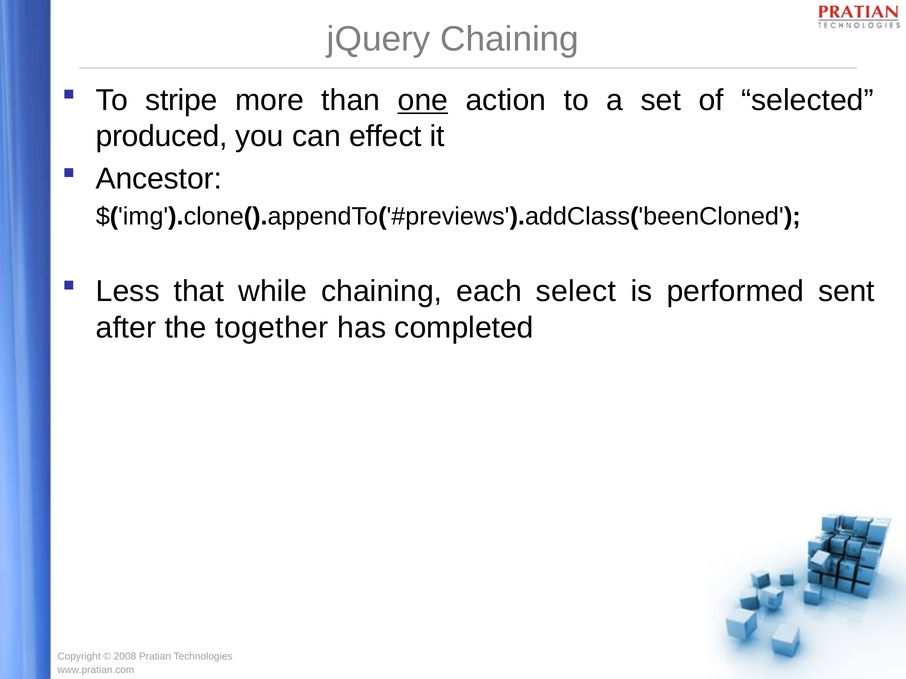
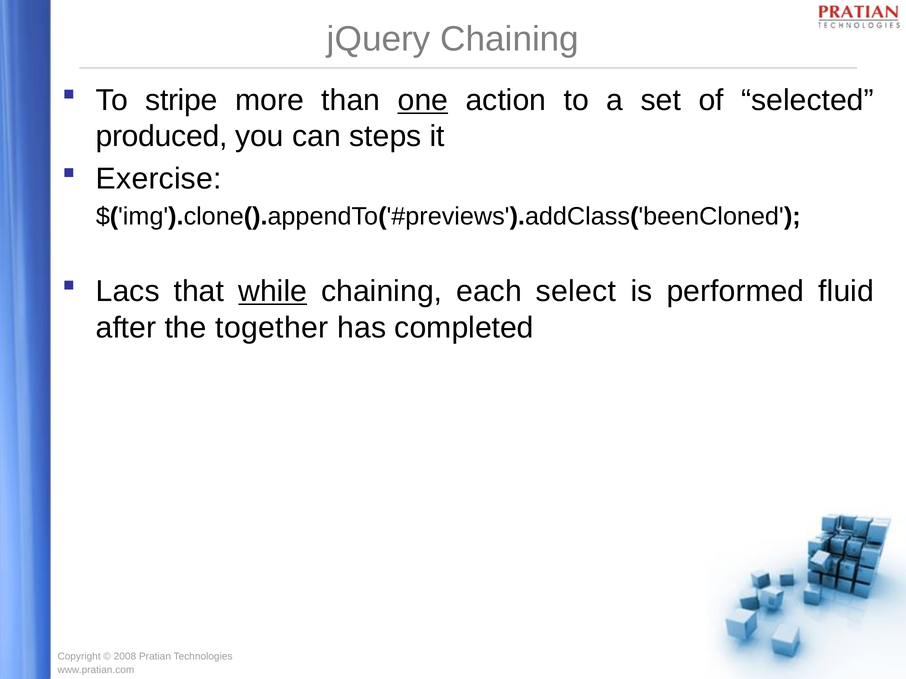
effect: effect -> steps (385, 137)
Ancestor: Ancestor -> Exercise (159, 179)
Less: Less -> Lacs (128, 292)
while underline: none -> present (273, 292)
sent: sent -> fluid (846, 292)
